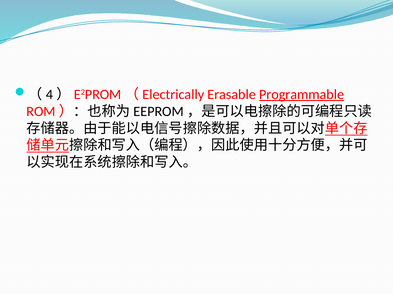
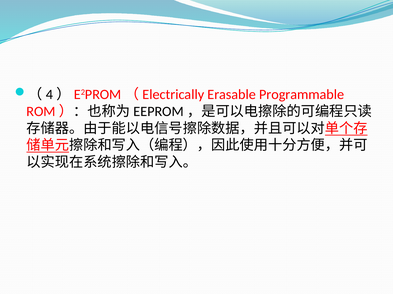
Programmable underline: present -> none (302, 95)
